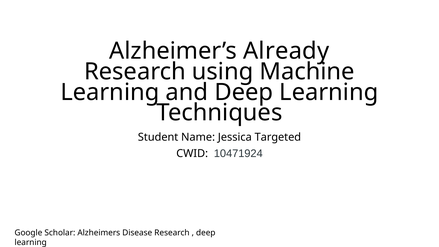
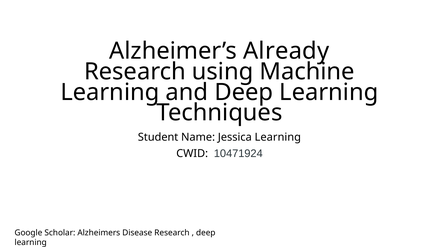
Jessica Targeted: Targeted -> Learning (278, 137)
